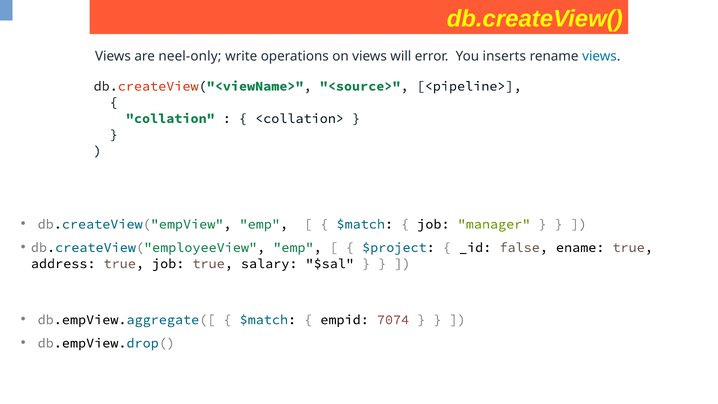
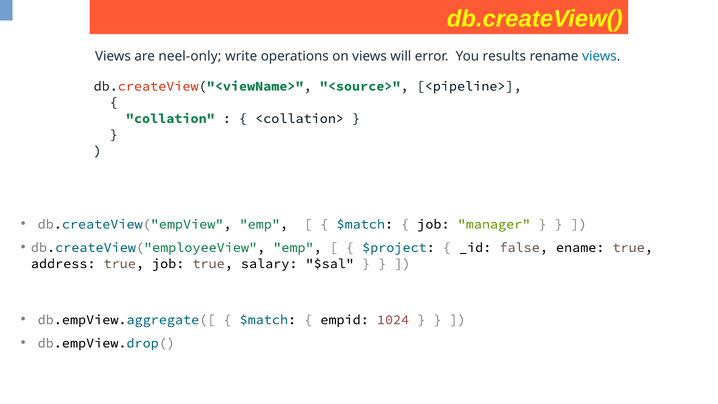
inserts: inserts -> results (504, 57)
7074: 7074 -> 1024 (393, 320)
